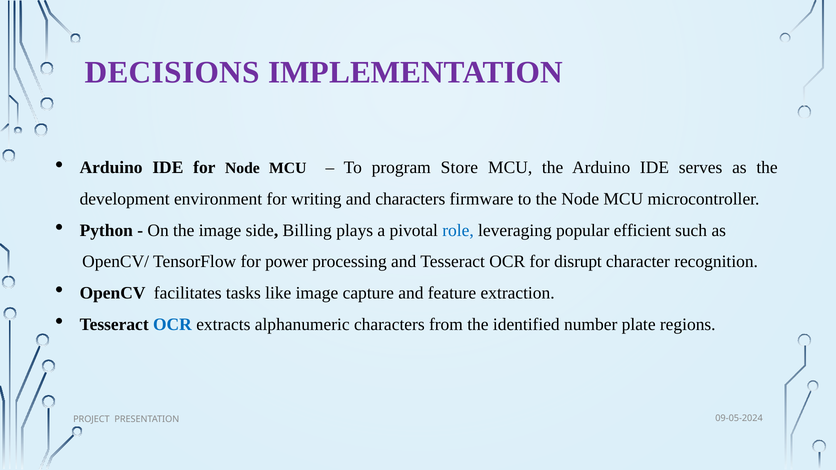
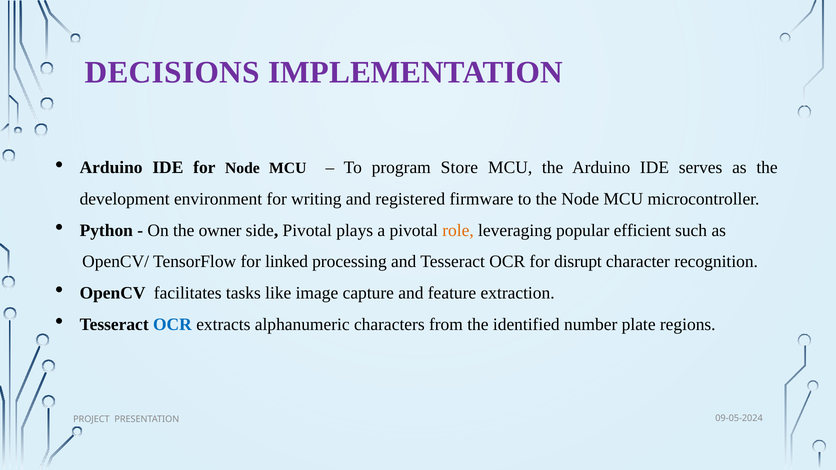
and characters: characters -> registered (410, 199)
the image: image -> owner (220, 230)
side Billing: Billing -> Pivotal (307, 230)
role colour: blue -> orange (458, 230)
power: power -> linked (287, 262)
